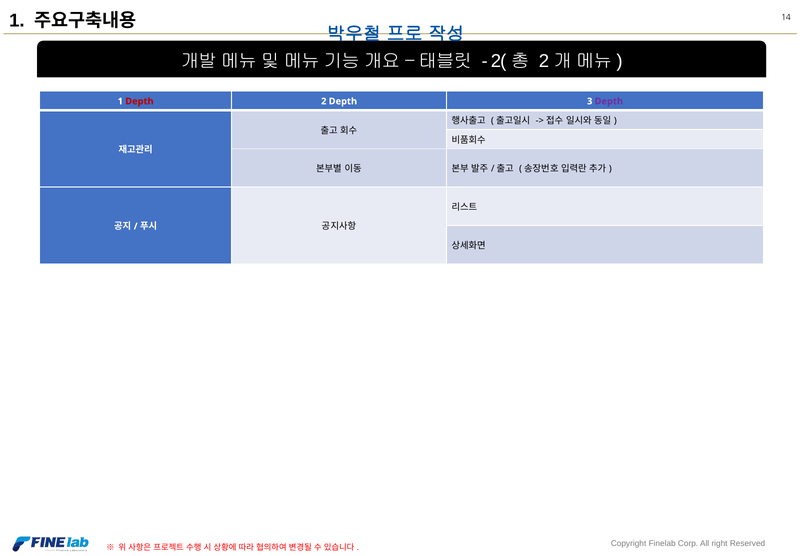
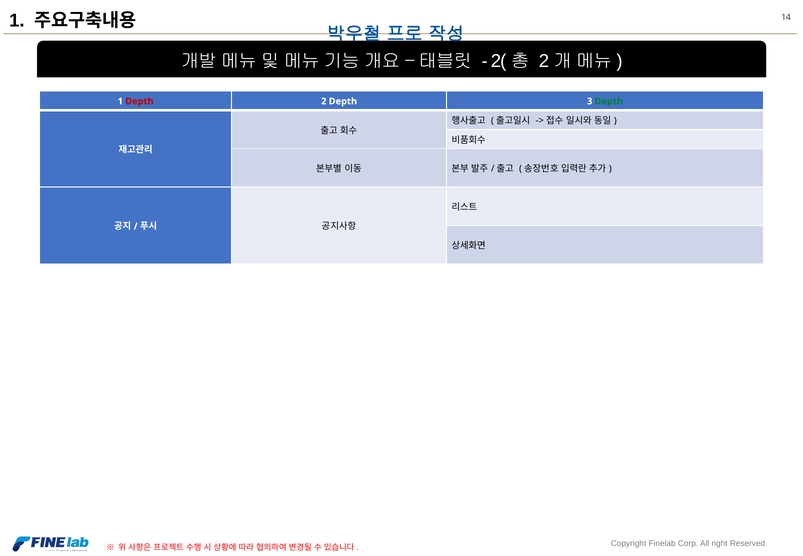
Depth colour: purple -> green (609, 101)
